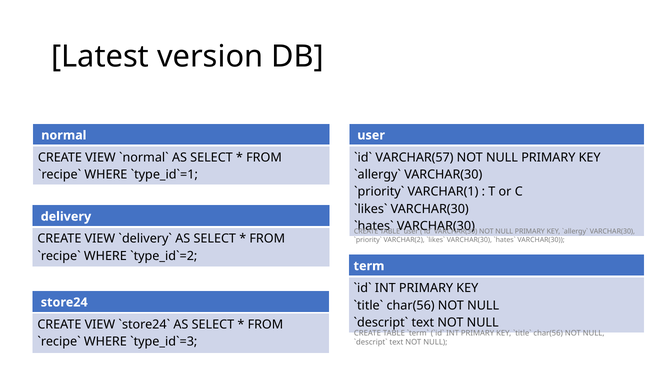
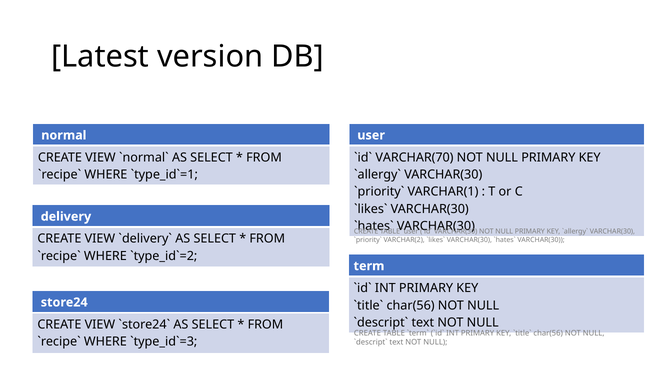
VARCHAR(57: VARCHAR(57 -> VARCHAR(70 (414, 157)
